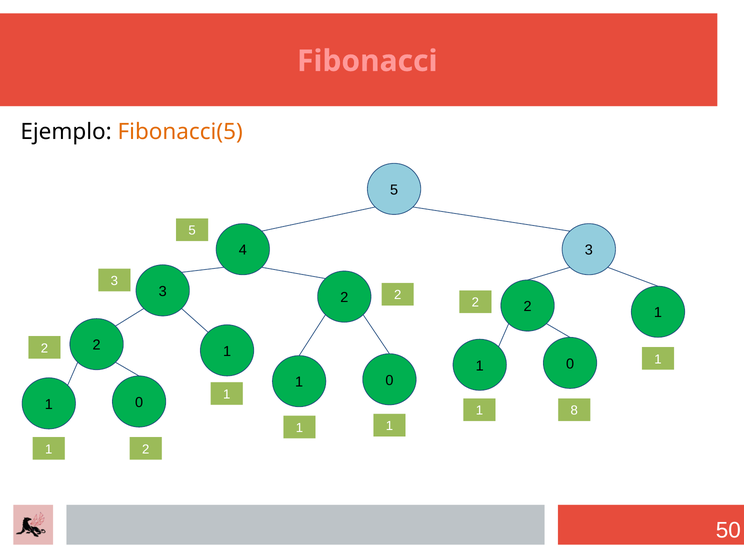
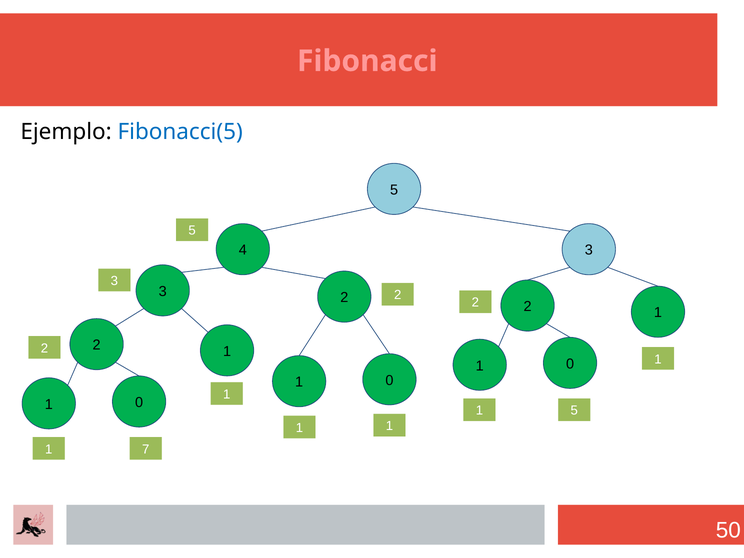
Fibonacci(5 colour: orange -> blue (180, 132)
1 8: 8 -> 5 (574, 411)
2: 2 -> 7 (146, 449)
